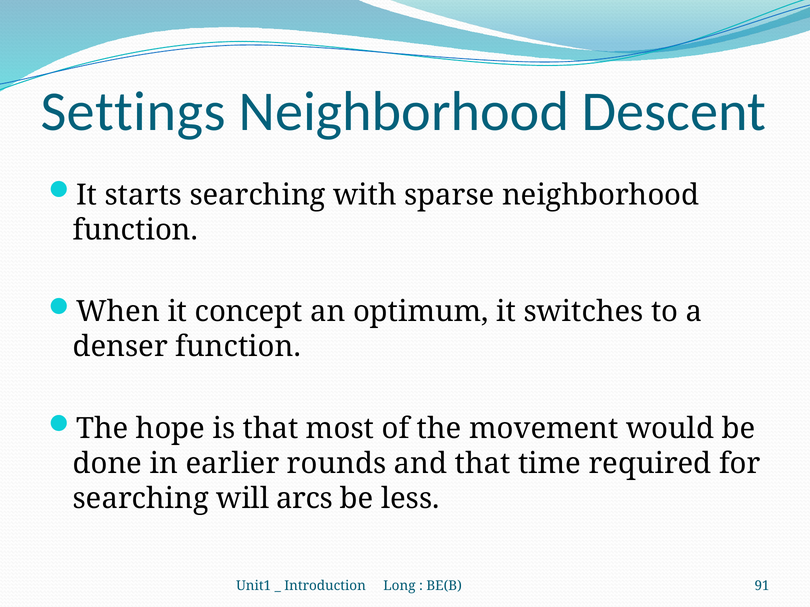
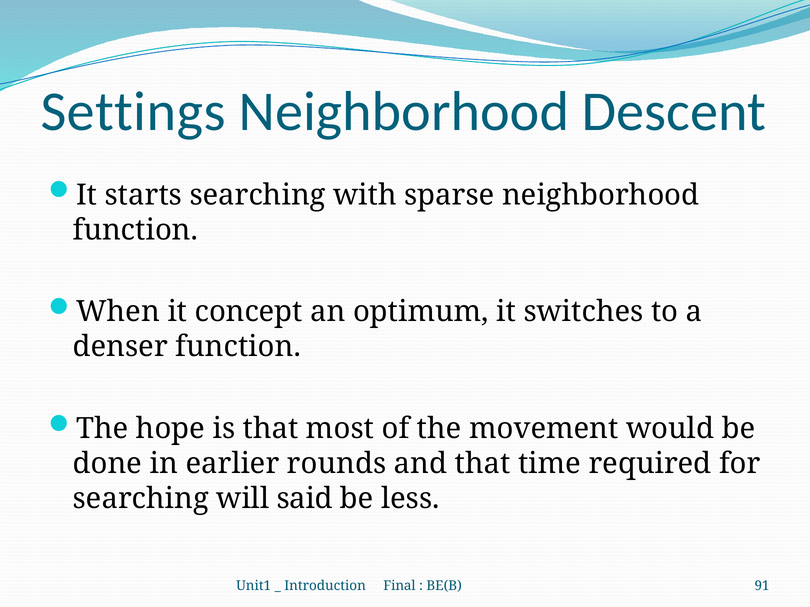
arcs: arcs -> said (305, 499)
Long: Long -> Final (399, 586)
